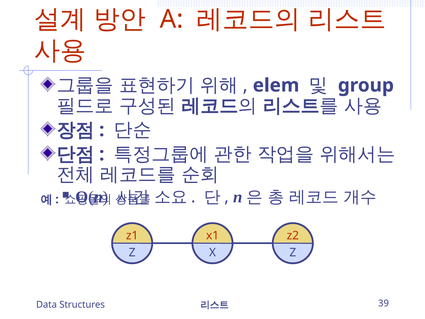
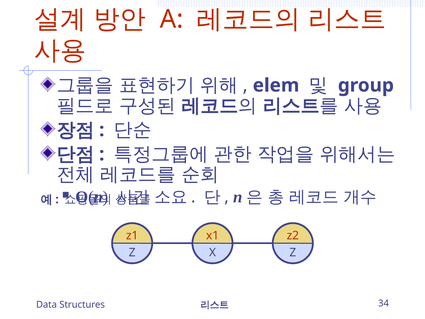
39: 39 -> 34 (384, 303)
